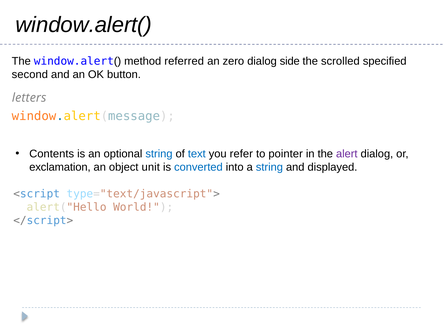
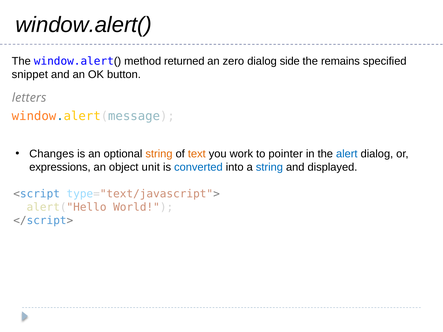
referred: referred -> returned (184, 61)
scrolled: scrolled -> remains (340, 61)
second: second -> snippet (30, 75)
Contents: Contents -> Changes (52, 154)
string colour: blue -> orange (159, 154)
text colour: blue -> orange (197, 154)
refer: refer -> work (241, 154)
alert colour: purple -> blue (347, 154)
exclamation: exclamation -> expressions (60, 167)
